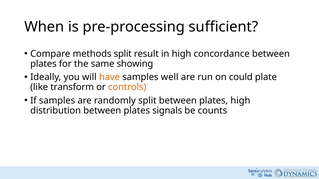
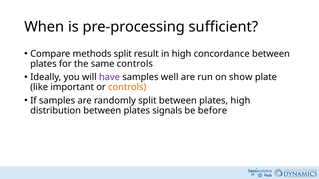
same showing: showing -> controls (135, 64)
have colour: orange -> purple (109, 77)
could: could -> show (241, 77)
transform: transform -> important (72, 87)
counts: counts -> before (212, 111)
